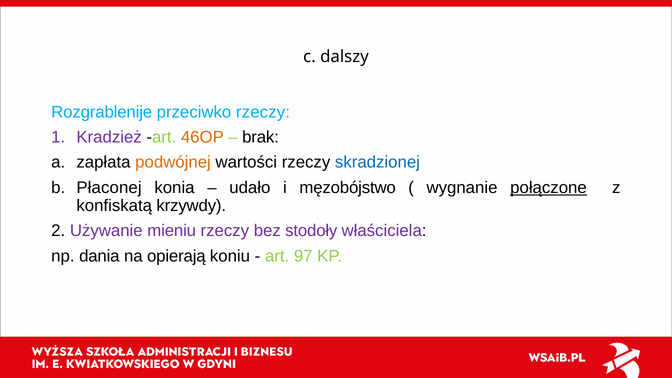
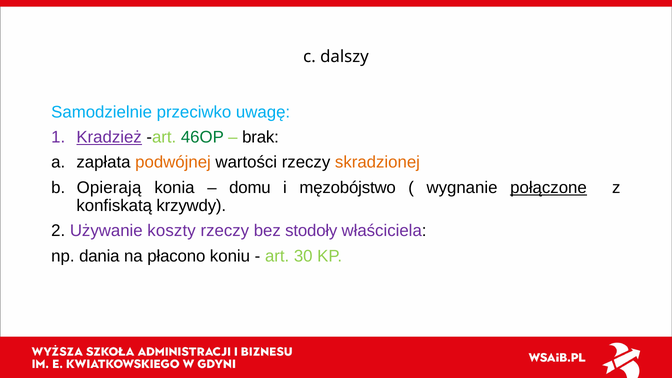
Rozgrablenije: Rozgrablenije -> Samodzielnie (102, 112)
przeciwko rzeczy: rzeczy -> uwagę (263, 112)
Kradzież underline: none -> present (109, 137)
46OP colour: orange -> green (202, 137)
skradzionej colour: blue -> orange (377, 162)
Płaconej: Płaconej -> Opierają (109, 188)
udało: udało -> domu (250, 188)
mieniu: mieniu -> koszty (172, 231)
opierają: opierają -> płacono (176, 256)
97: 97 -> 30 (303, 256)
